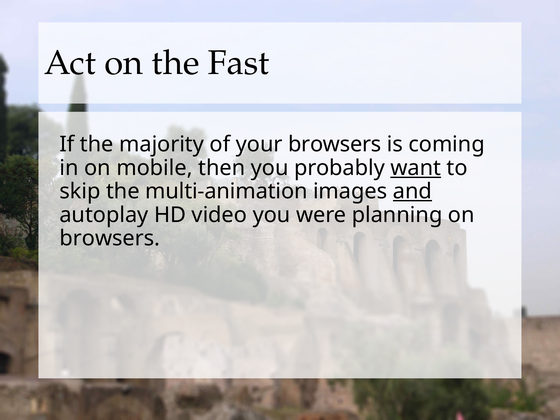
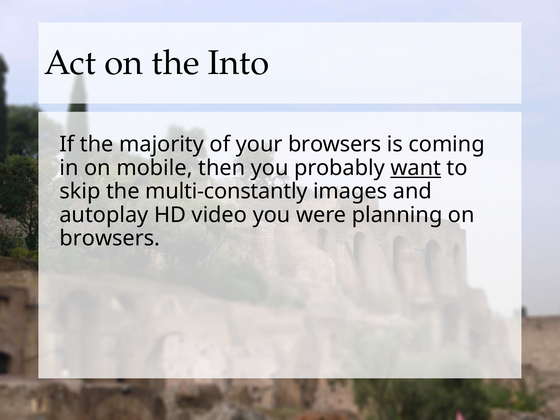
Fast: Fast -> Into (239, 63)
multi-animation: multi-animation -> multi-constantly (226, 191)
and underline: present -> none (412, 191)
